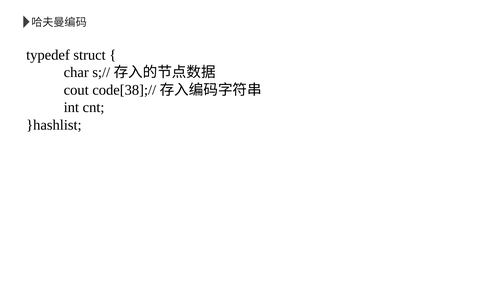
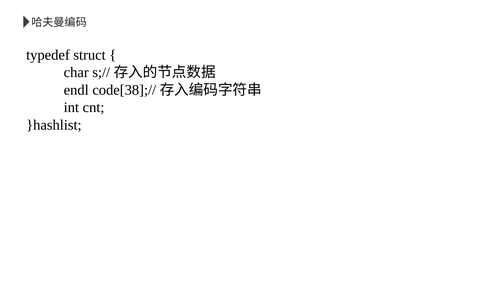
cout: cout -> endl (76, 90)
